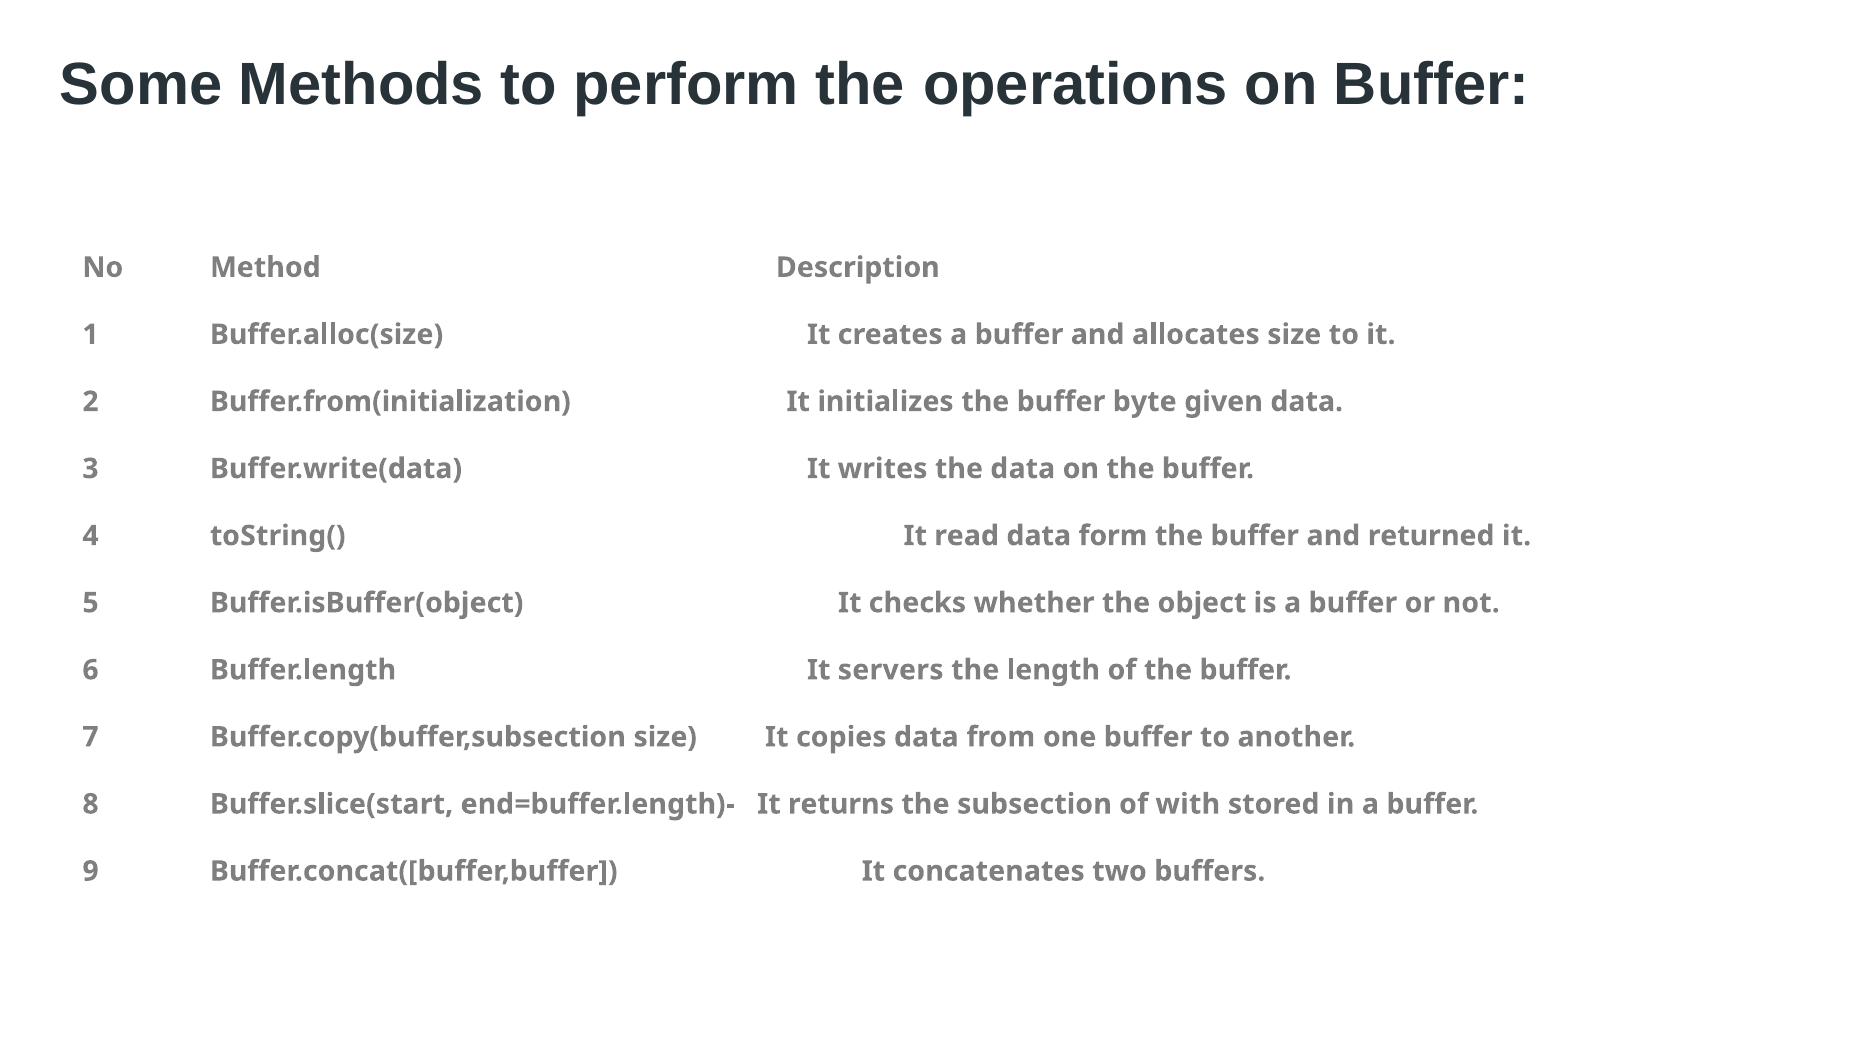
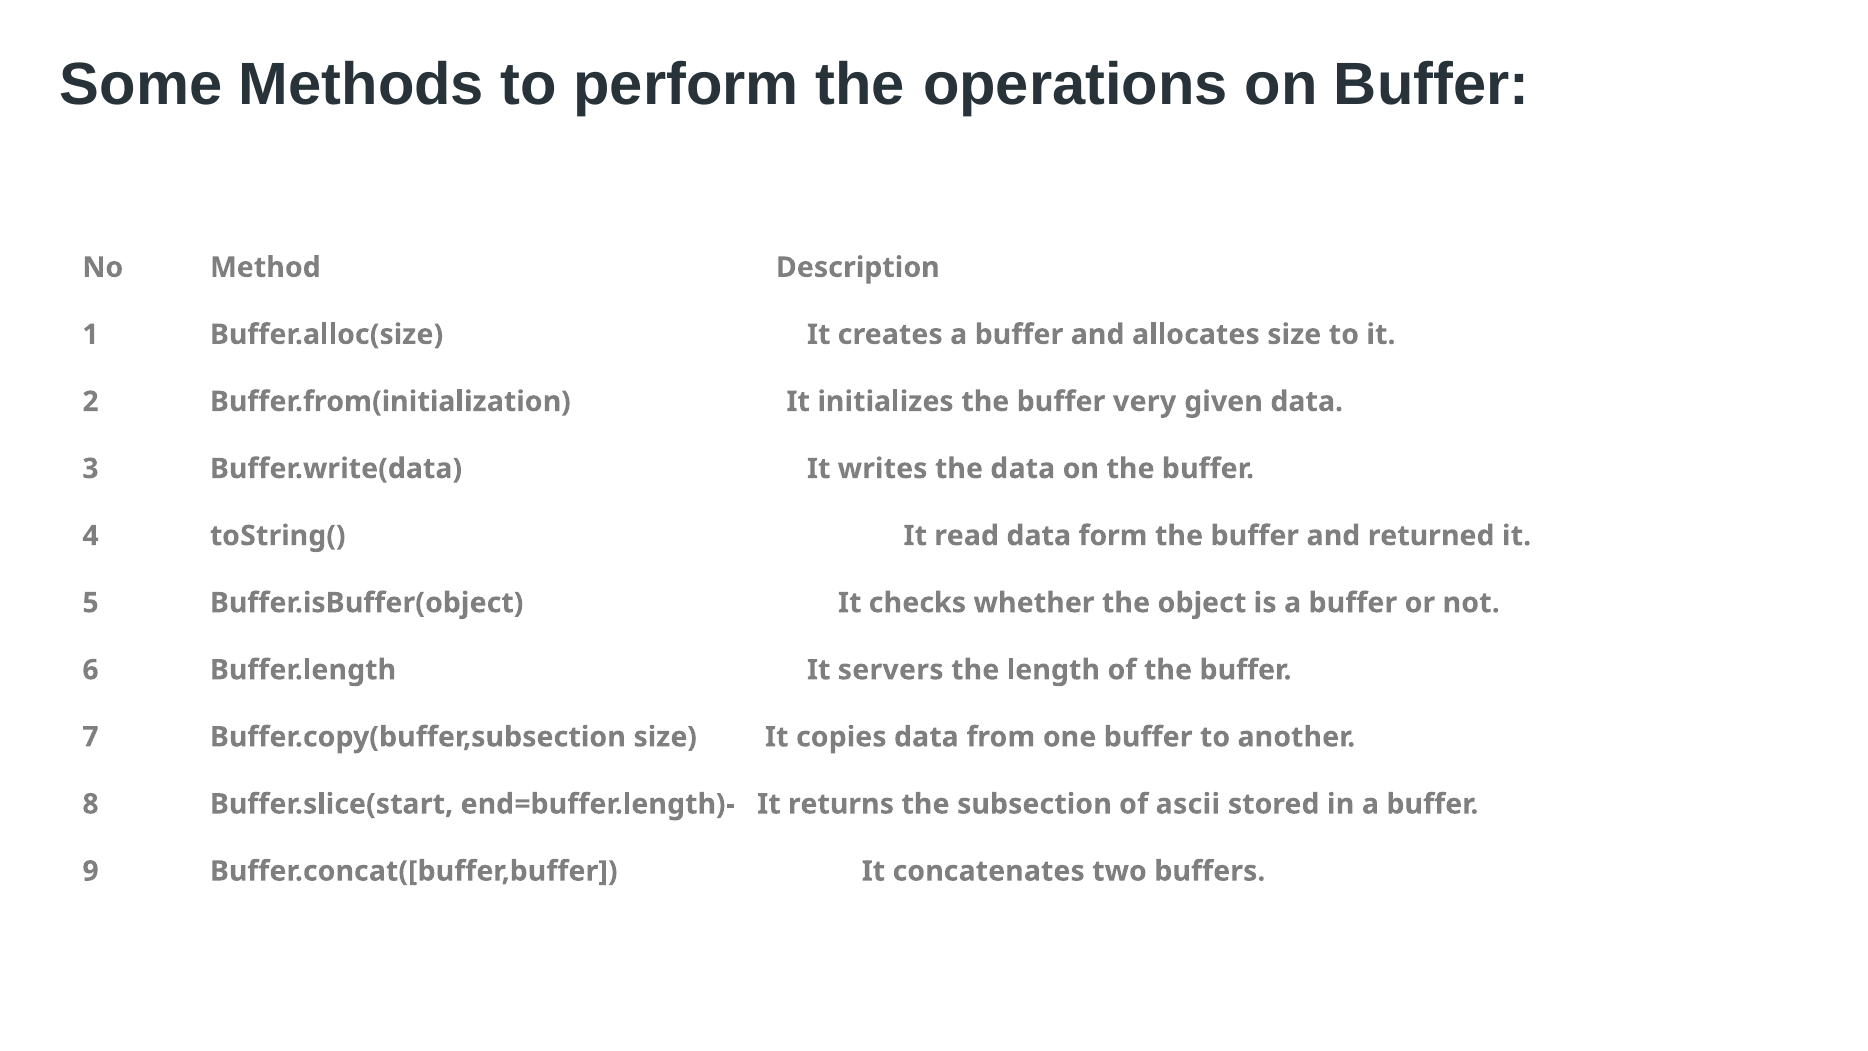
byte: byte -> very (1145, 402)
with: with -> ascii (1188, 804)
